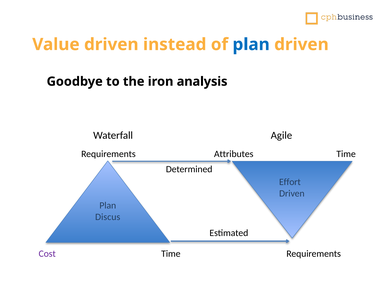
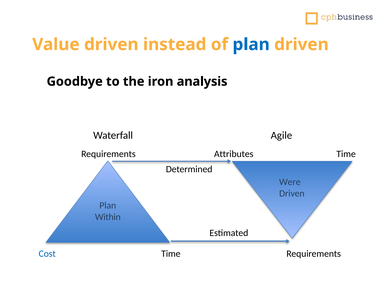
Effort: Effort -> Were (290, 182)
Discus: Discus -> Within (108, 217)
Cost colour: purple -> blue (47, 254)
